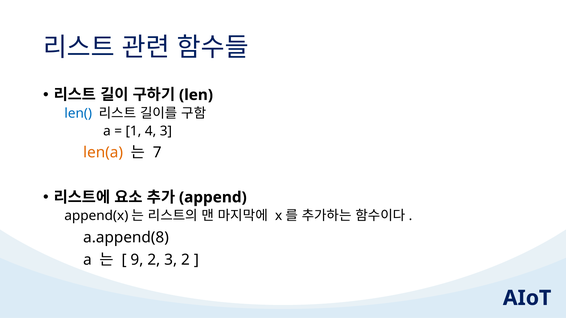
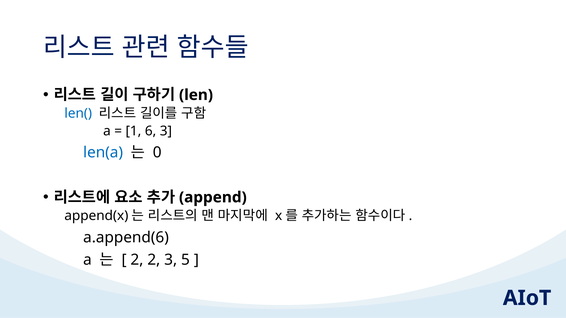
4: 4 -> 6 (151, 131)
len(a colour: orange -> blue (103, 153)
7: 7 -> 0 (157, 153)
a.append(8: a.append(8 -> a.append(6 (126, 238)
9: 9 -> 2 (137, 260)
3 2: 2 -> 5 (185, 260)
